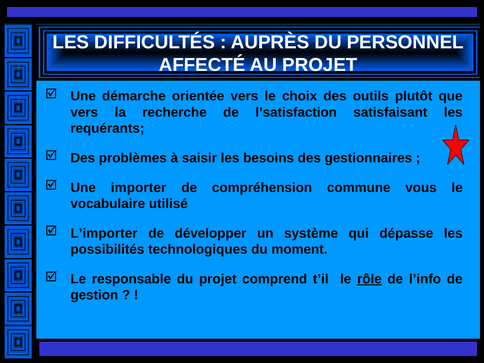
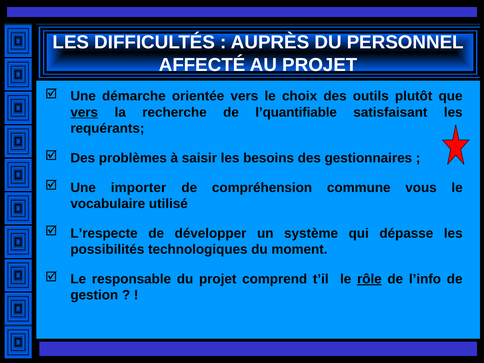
vers underline: none -> present (84, 112)
l’satisfaction: l’satisfaction -> l’quantifiable (296, 112)
L’importer: L’importer -> L’respecte (104, 233)
